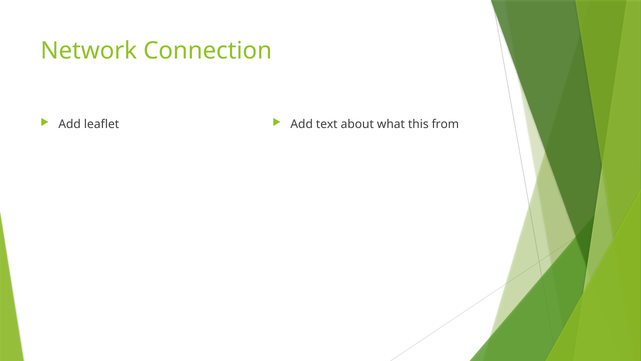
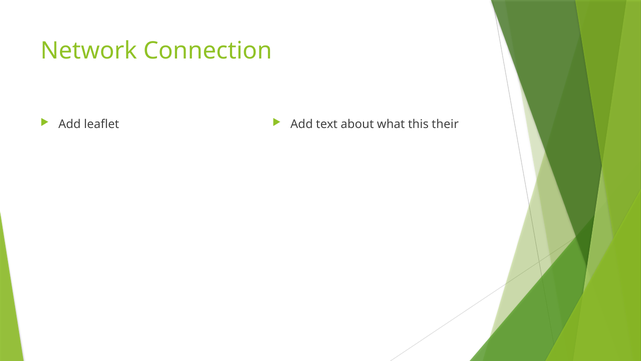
from: from -> their (445, 124)
